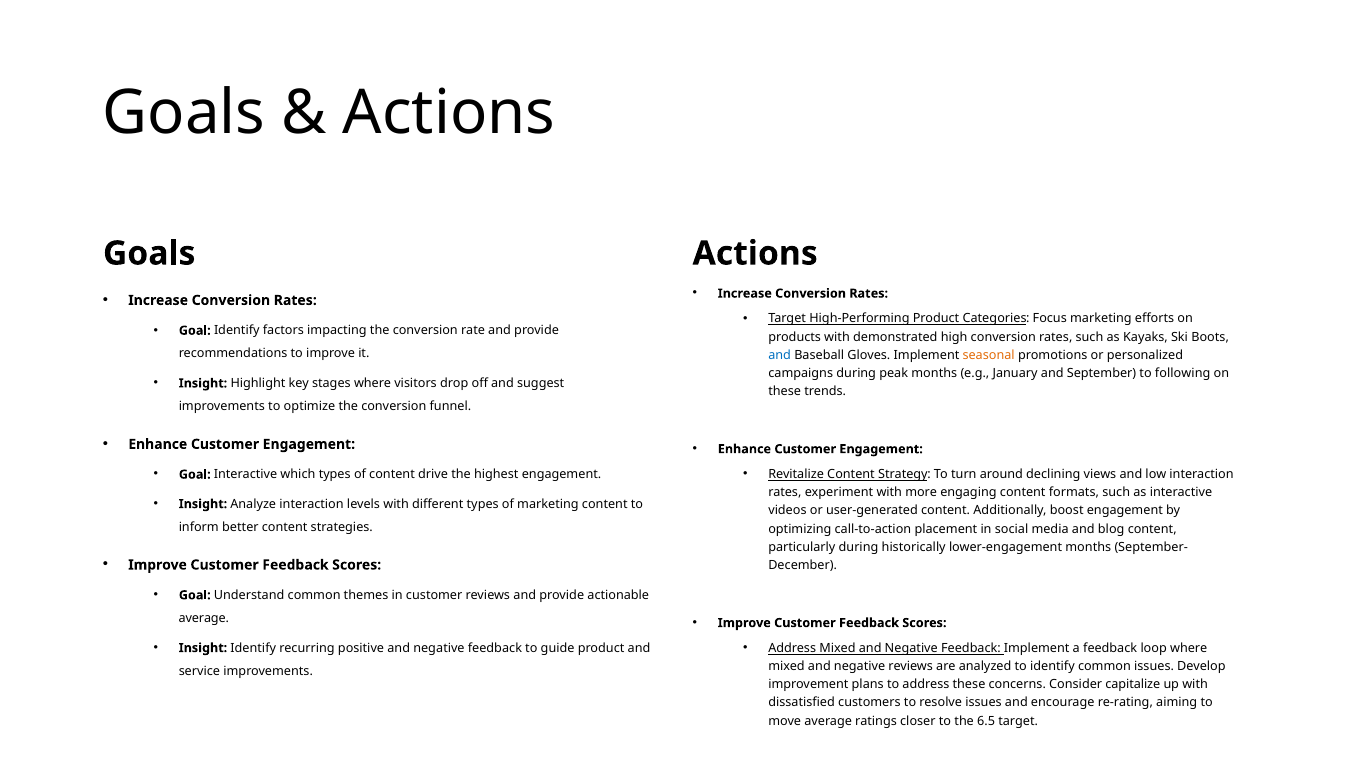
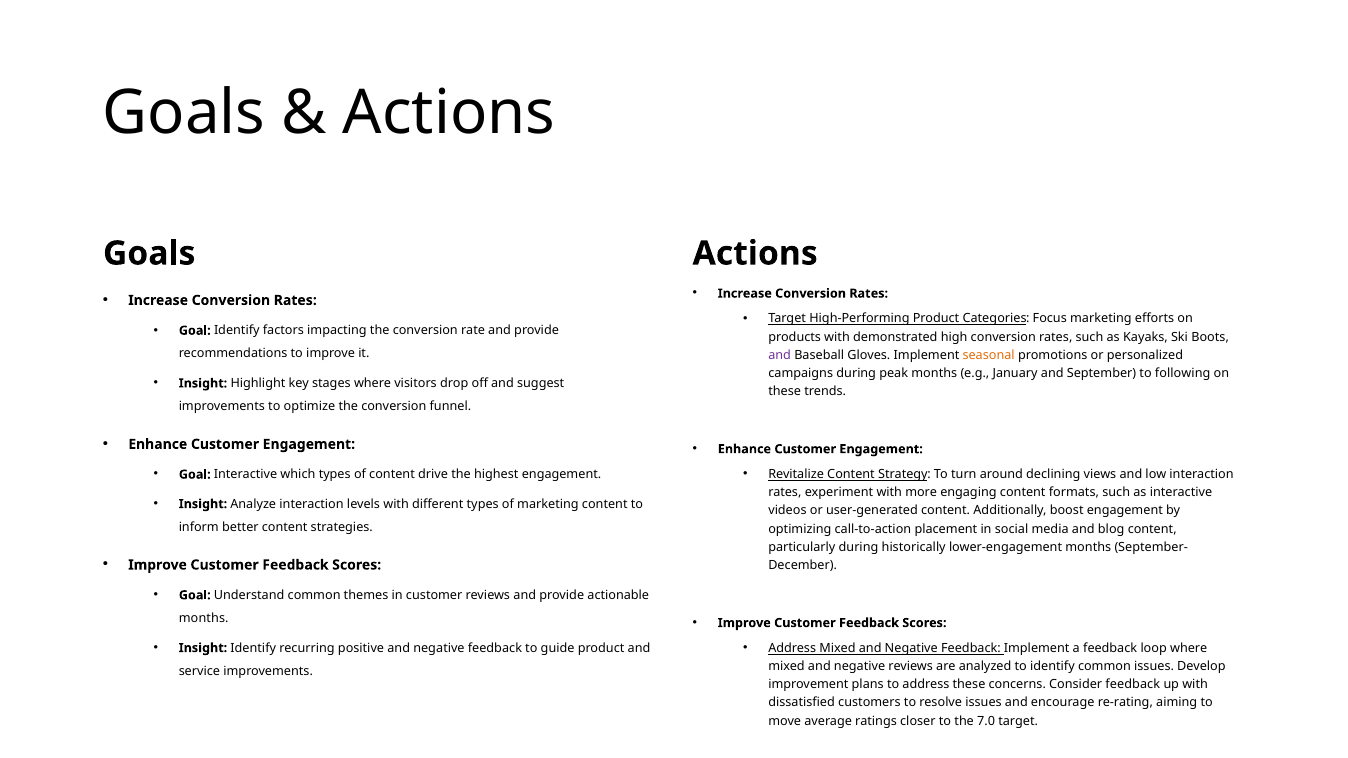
and colour: blue -> purple (780, 355)
average: average -> months (204, 619)
Consider capitalize: capitalize -> feedback (1133, 685)
6.5: 6.5 -> 7.0 (986, 721)
